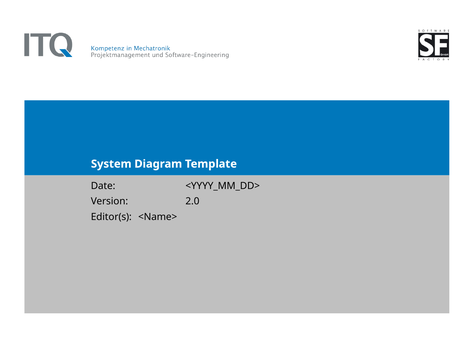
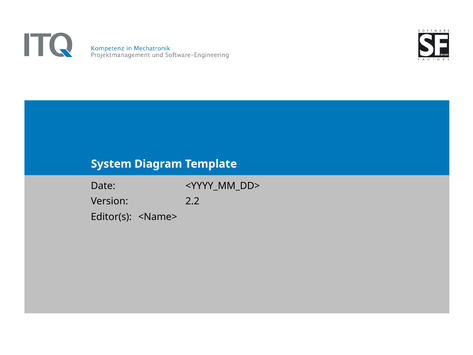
2.0: 2.0 -> 2.2 (192, 201)
